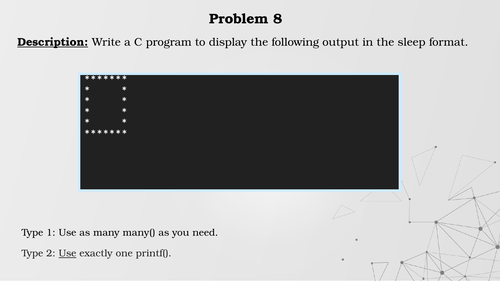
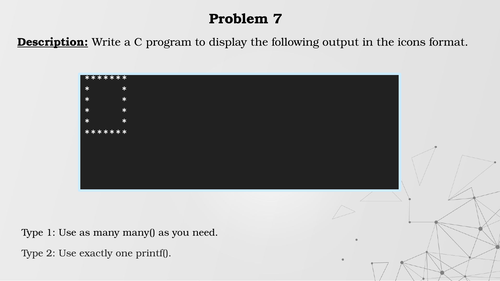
8: 8 -> 7 (278, 19)
sleep: sleep -> icons (412, 42)
Use underline: present -> none (67, 254)
